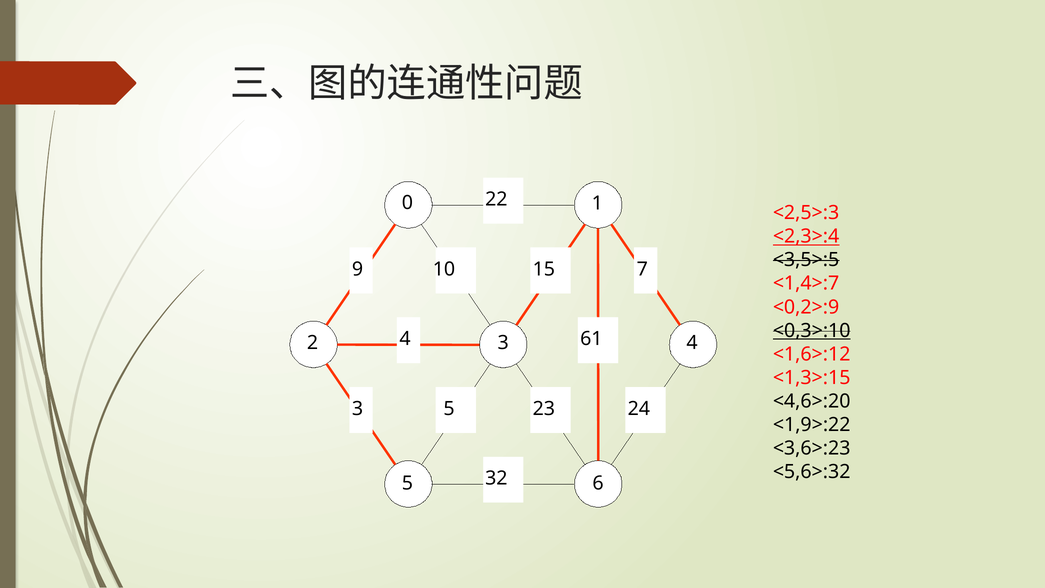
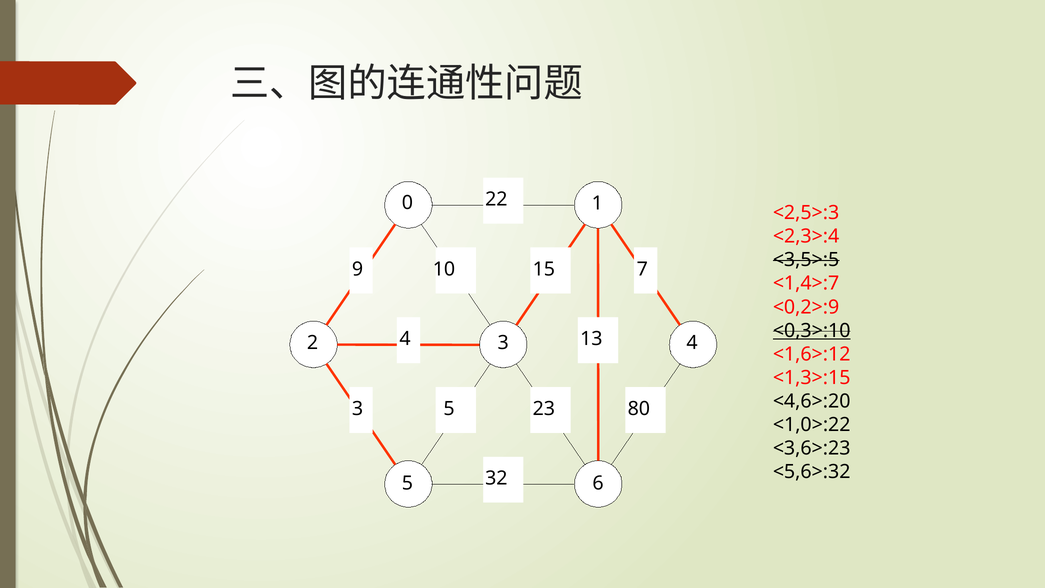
<2,3>:4 underline: present -> none (806, 236)
61: 61 -> 13 (591, 339)
24: 24 -> 80 (639, 409)
<1,9>:22: <1,9>:22 -> <1,0>:22 (812, 424)
